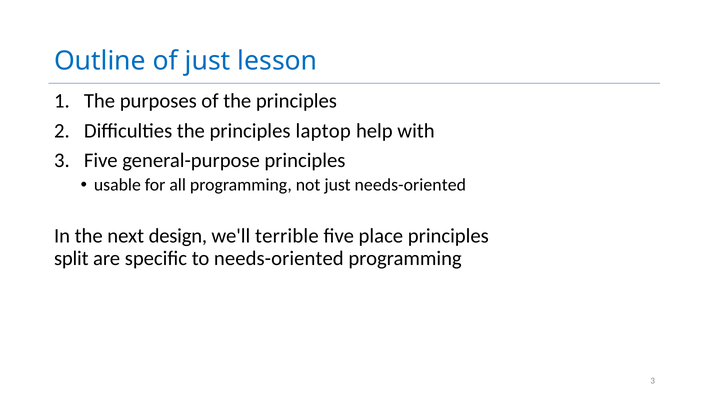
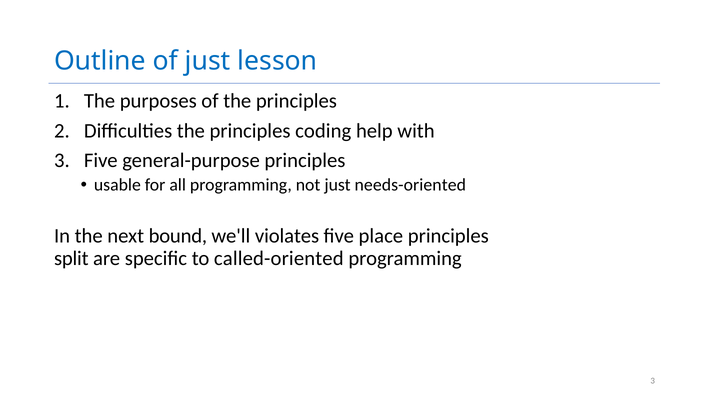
laptop: laptop -> coding (323, 131)
design: design -> bound (178, 236)
terrible: terrible -> violates (287, 236)
to needs-oriented: needs-oriented -> called-oriented (279, 258)
